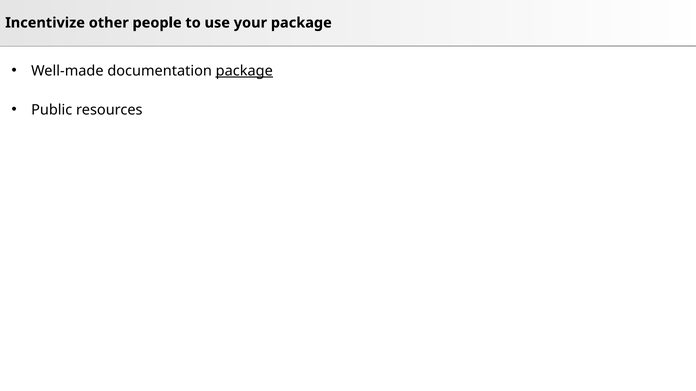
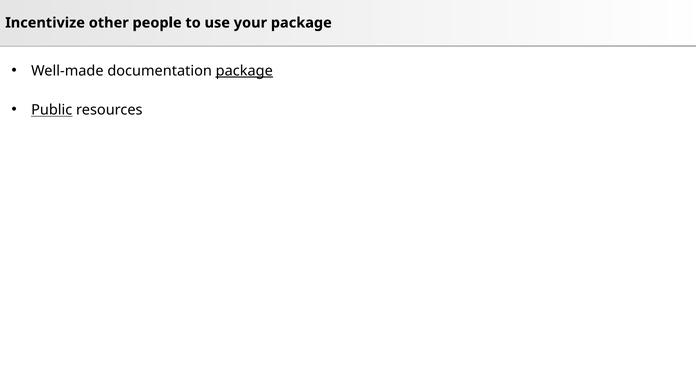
Public underline: none -> present (52, 110)
